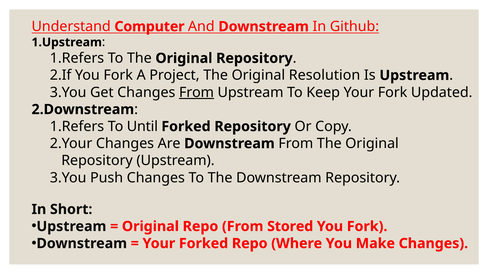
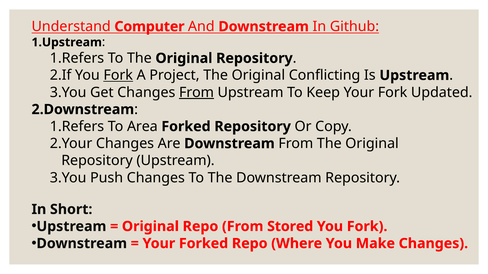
Fork underline: none -> present (118, 75)
Resolution: Resolution -> Conflicting (325, 75)
Until: Until -> Area (142, 127)
